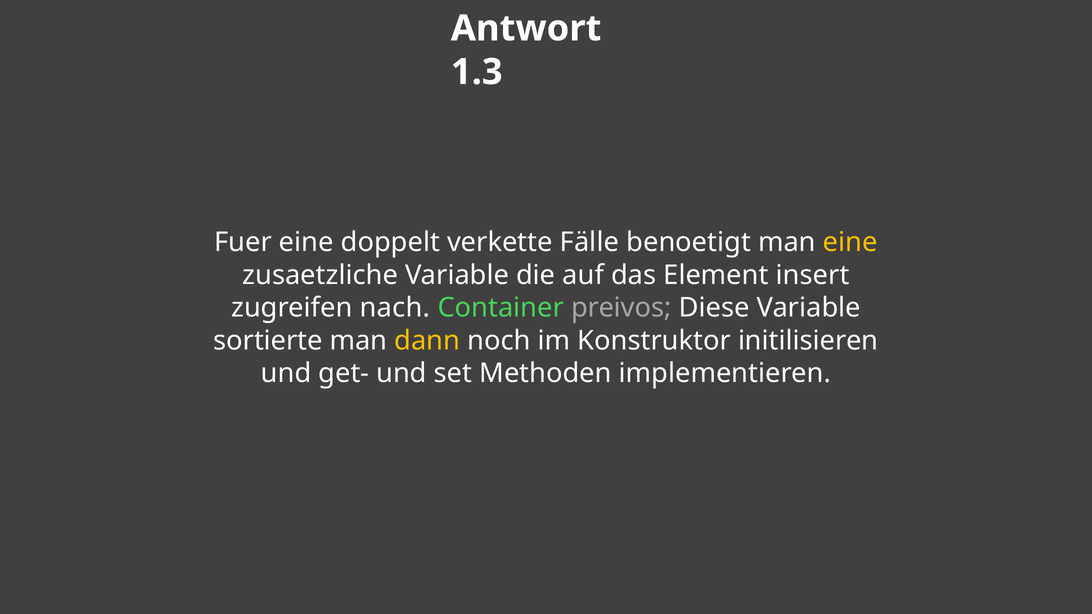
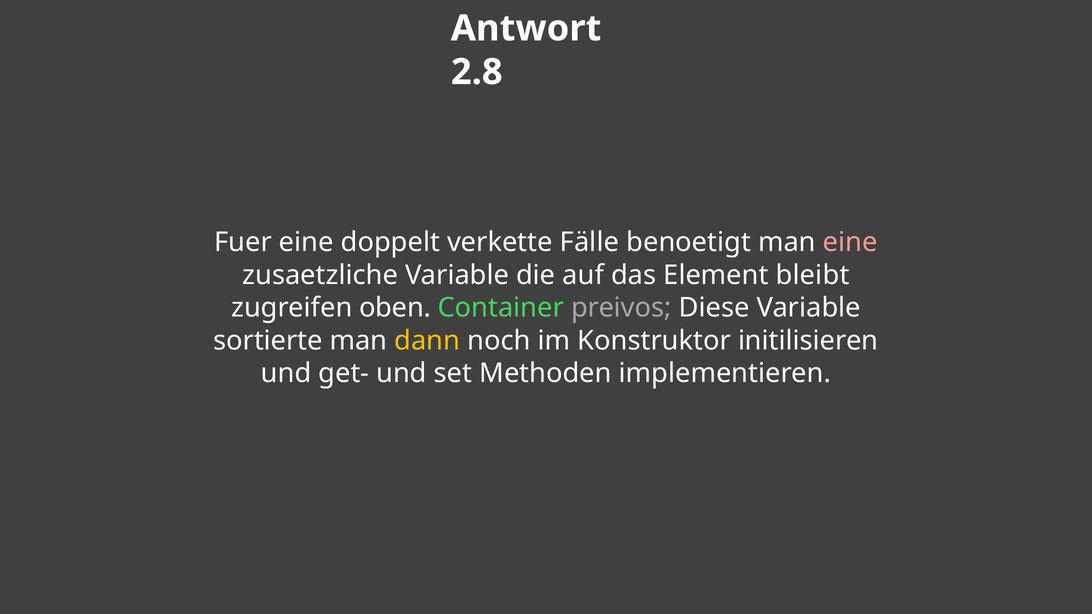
1.3: 1.3 -> 2.8 (477, 72)
eine colour: yellow -> pink (850, 243)
insert: insert -> bleibt (813, 275)
nach: nach -> oben (395, 308)
